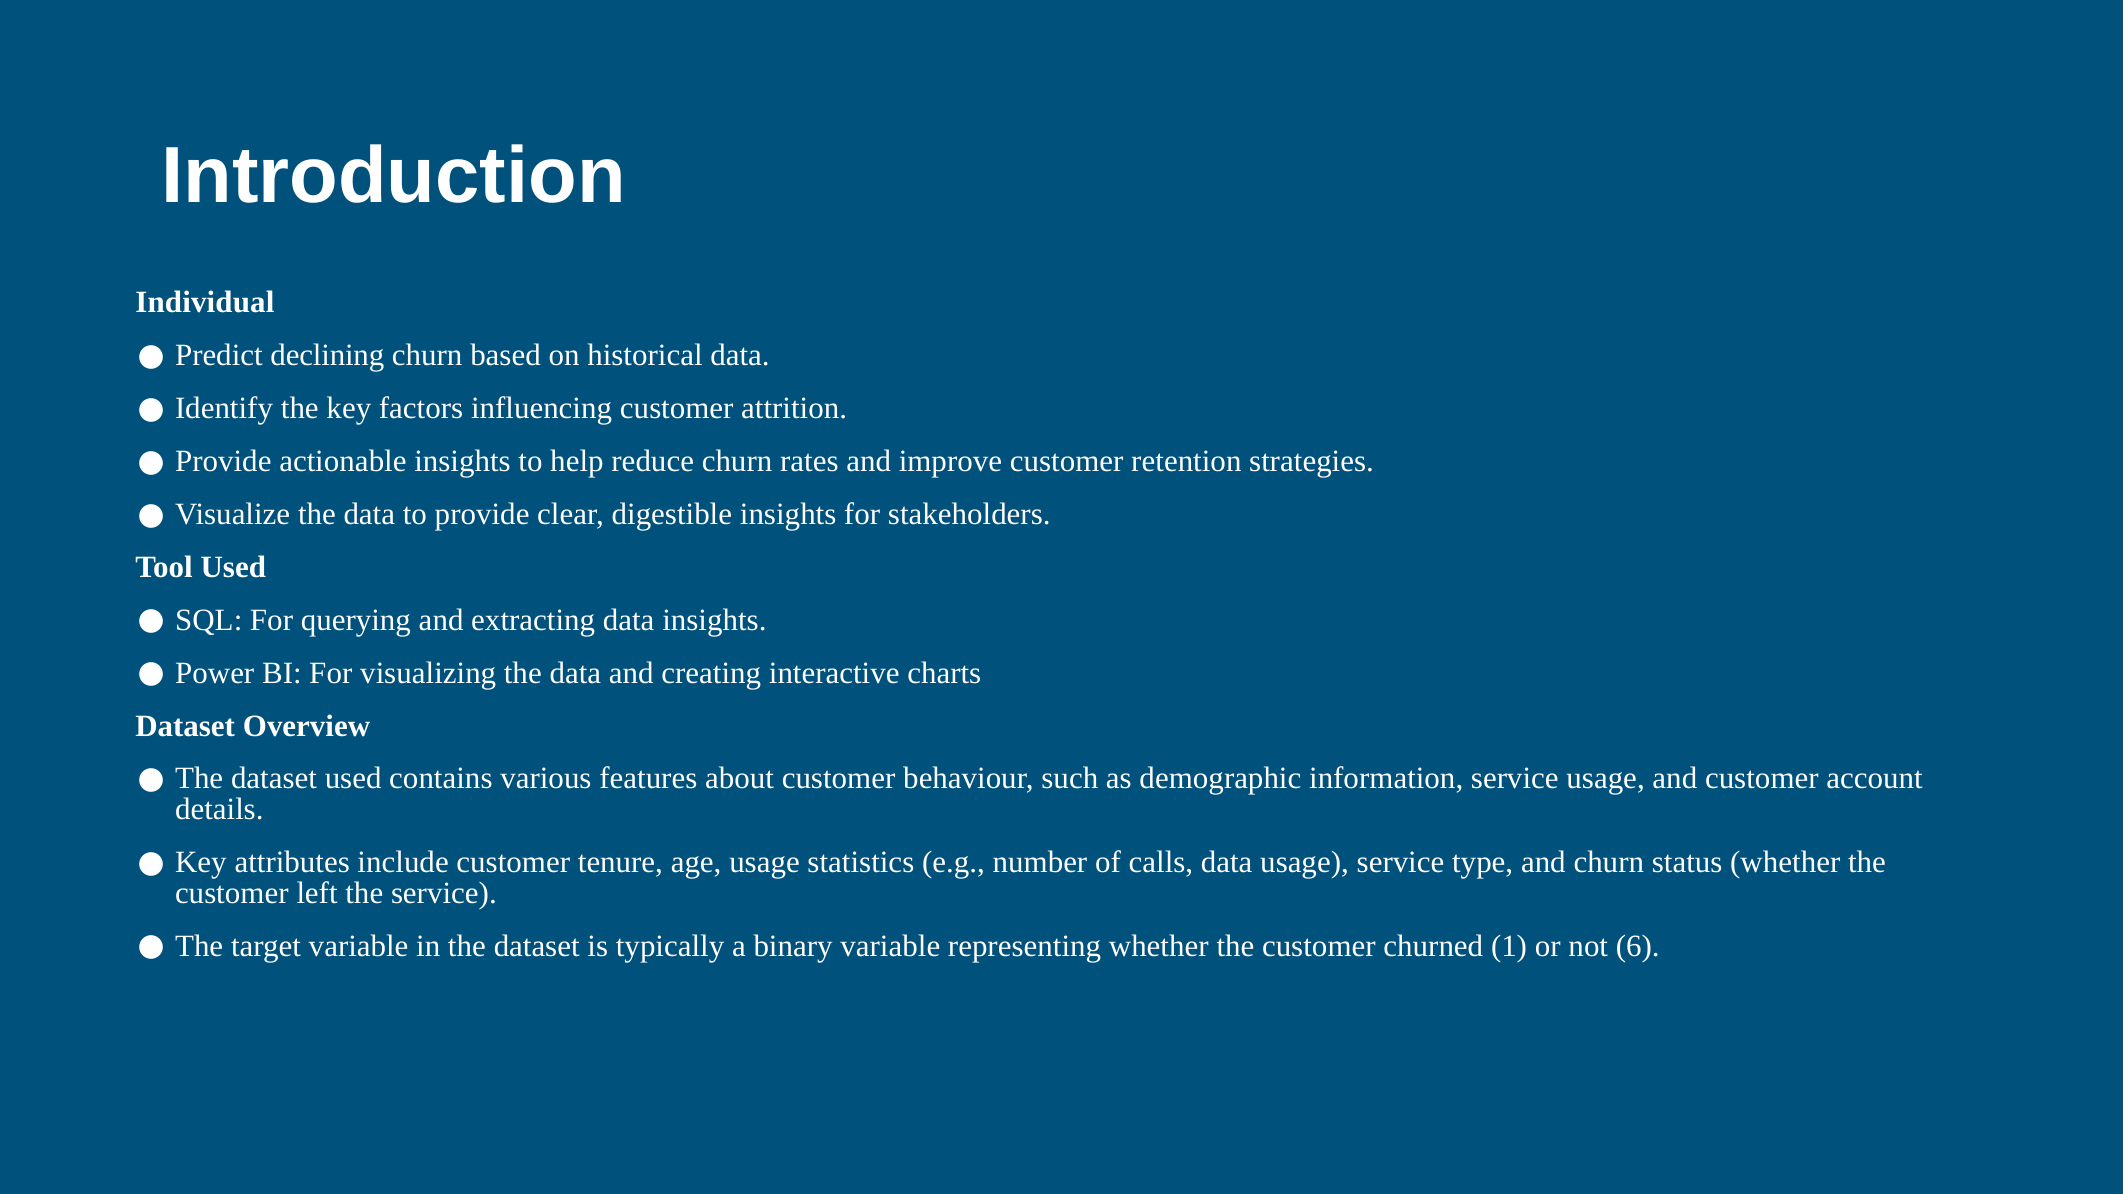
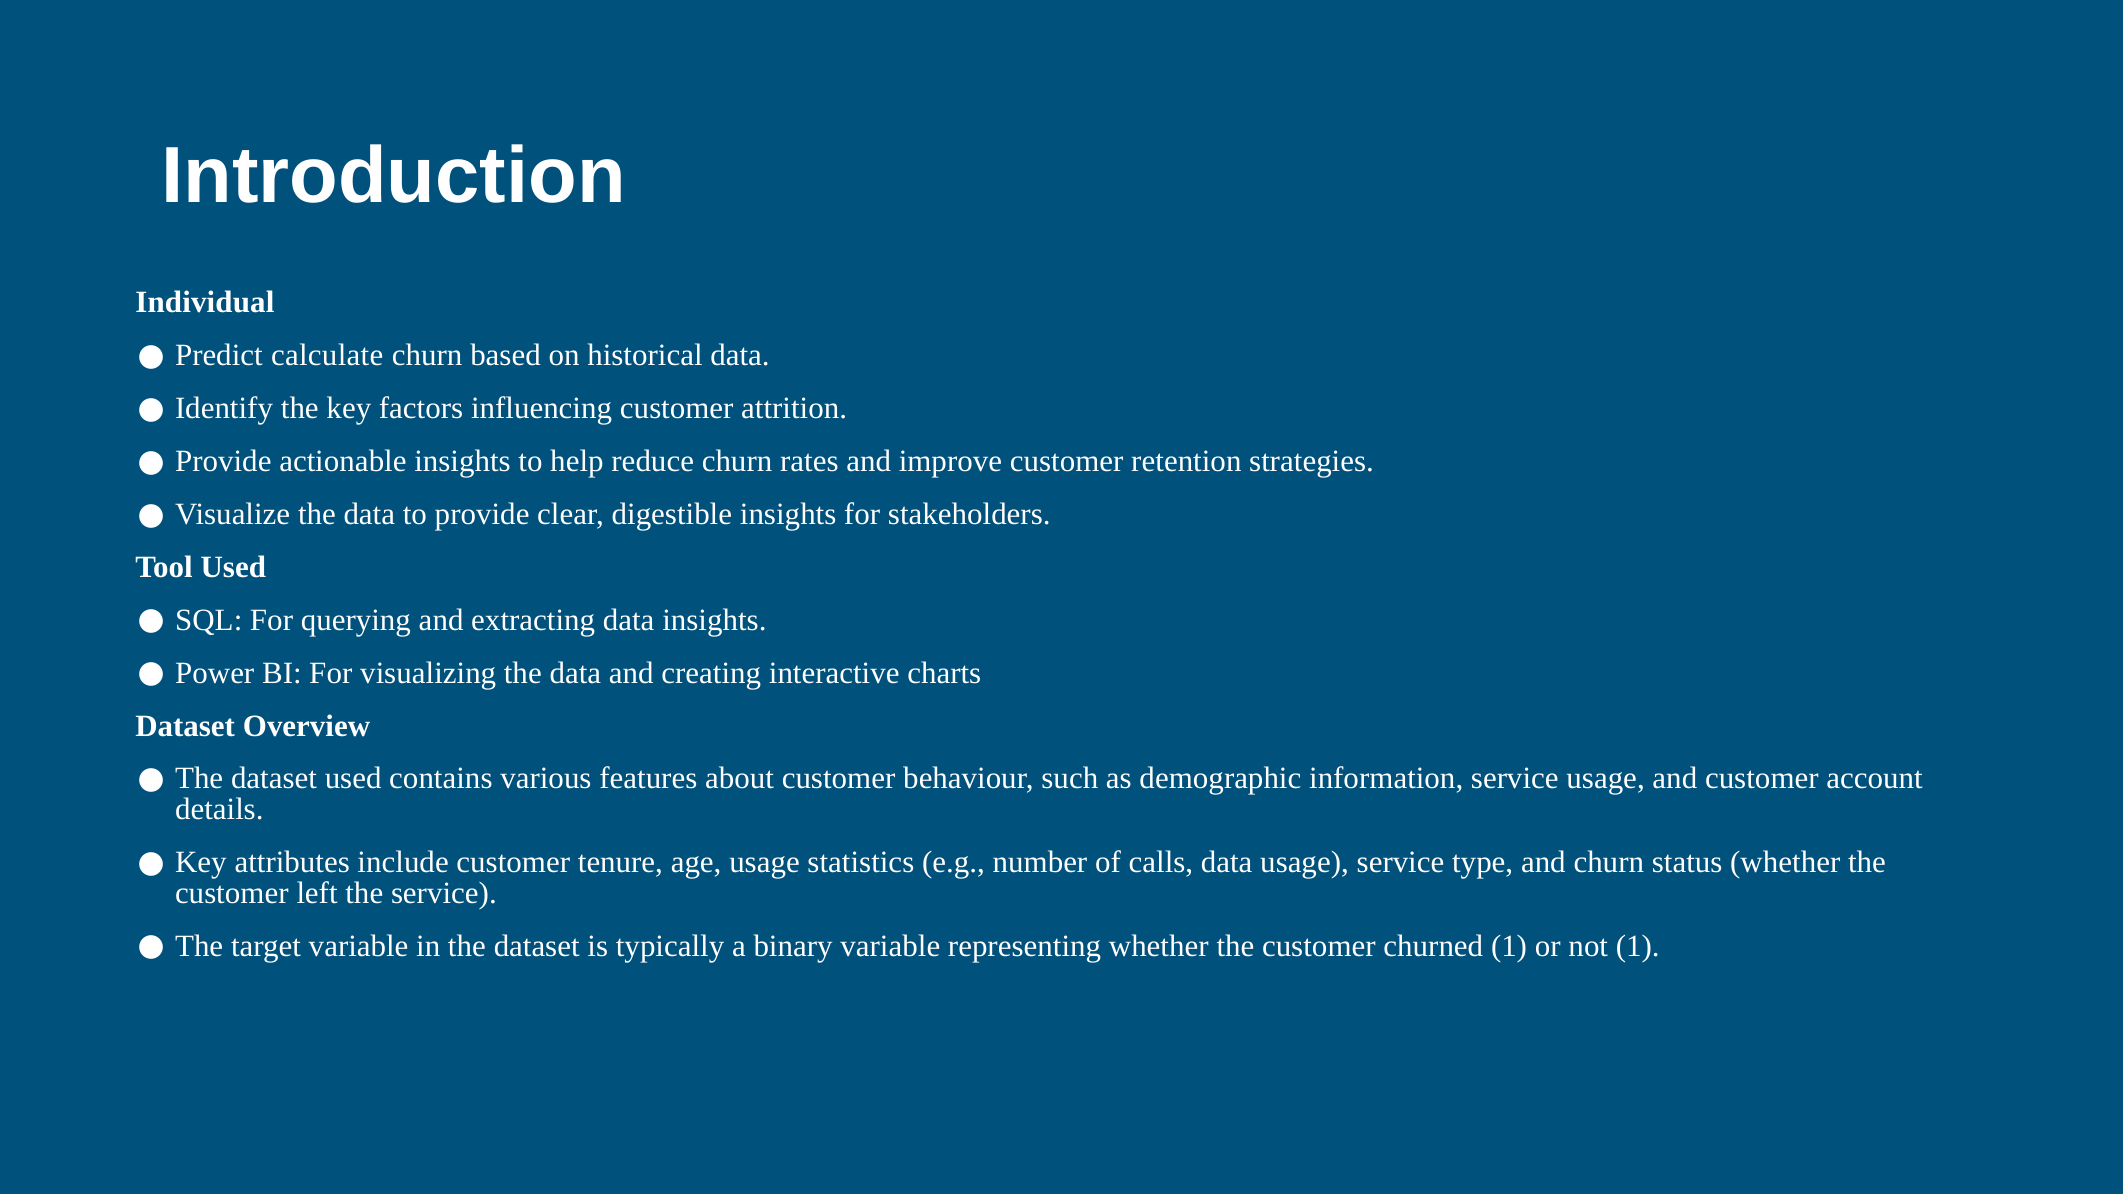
declining: declining -> calculate (327, 356)
not 6: 6 -> 1 (1638, 946)
